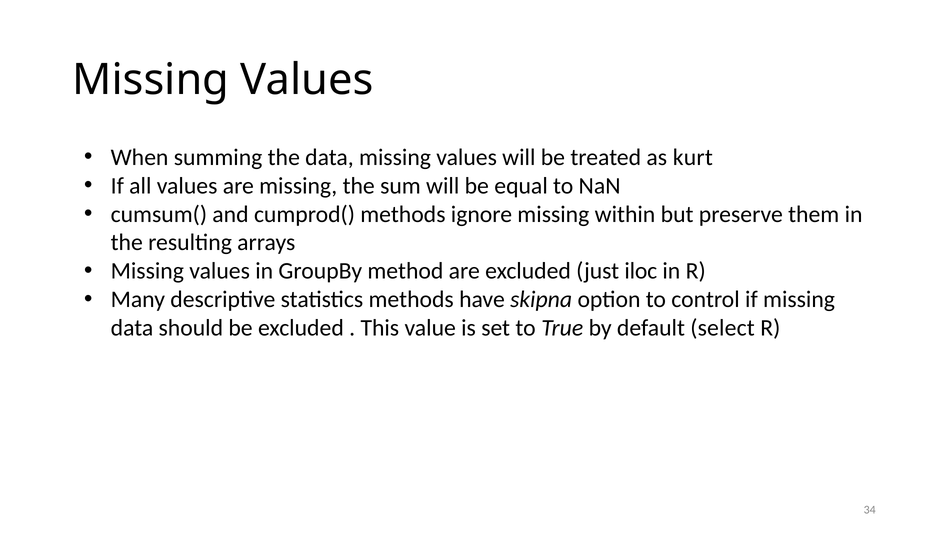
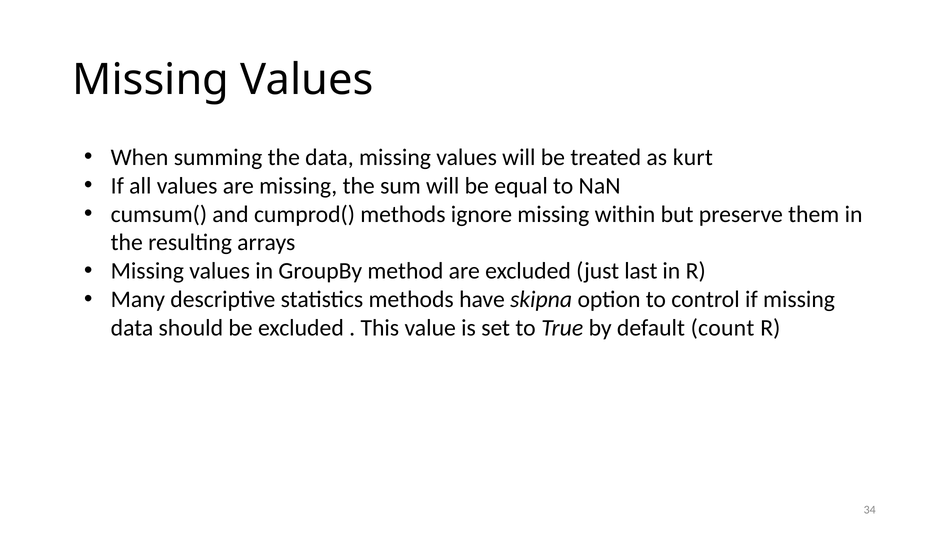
iloc: iloc -> last (641, 271)
select: select -> count (722, 328)
